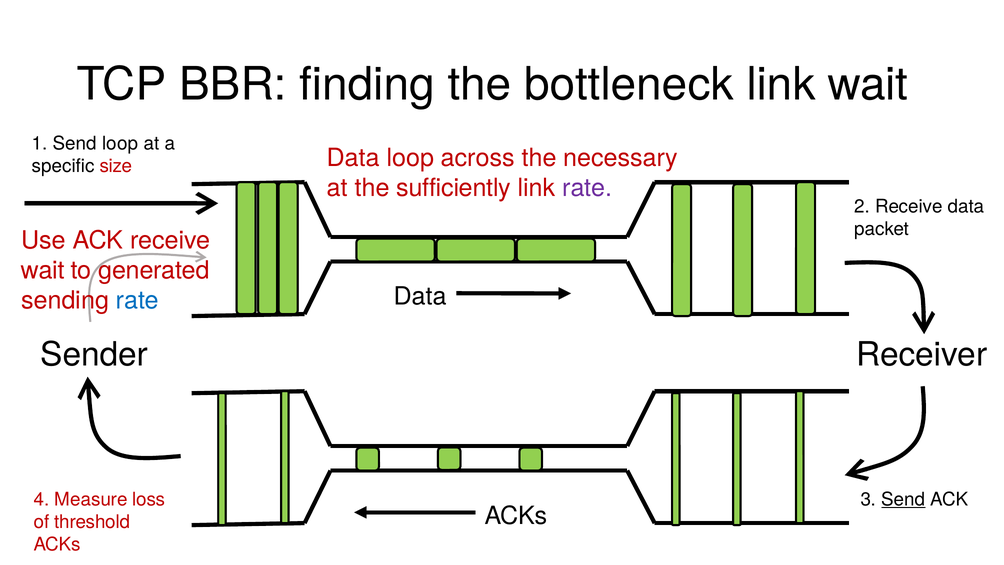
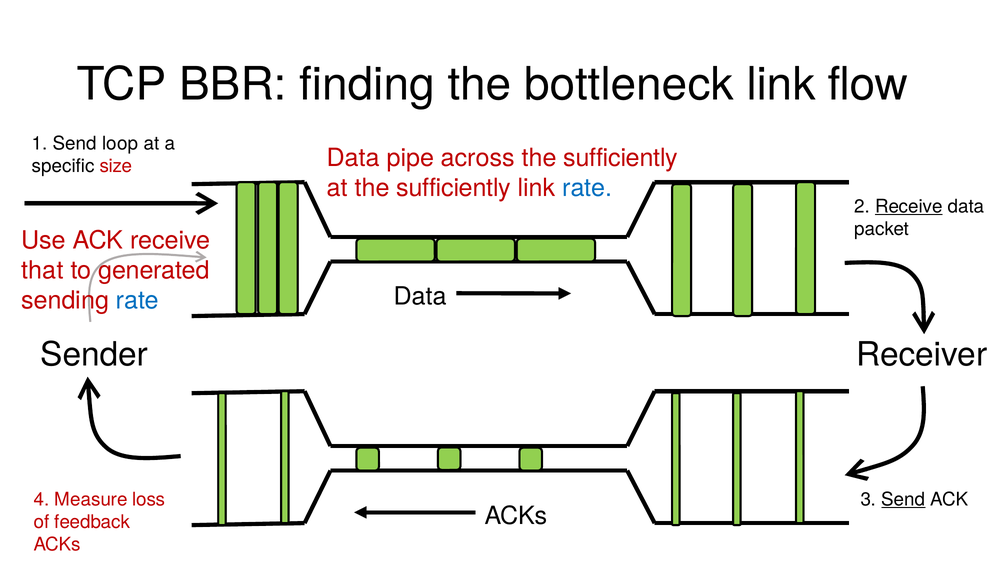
link wait: wait -> flow (868, 84)
Data loop: loop -> pipe (410, 158)
across the necessary: necessary -> sufficiently (621, 158)
rate colour: purple -> blue (587, 188)
Receive underline: none -> present (909, 206)
wait: wait -> that (42, 270)
threshold: threshold -> feedback (92, 522)
